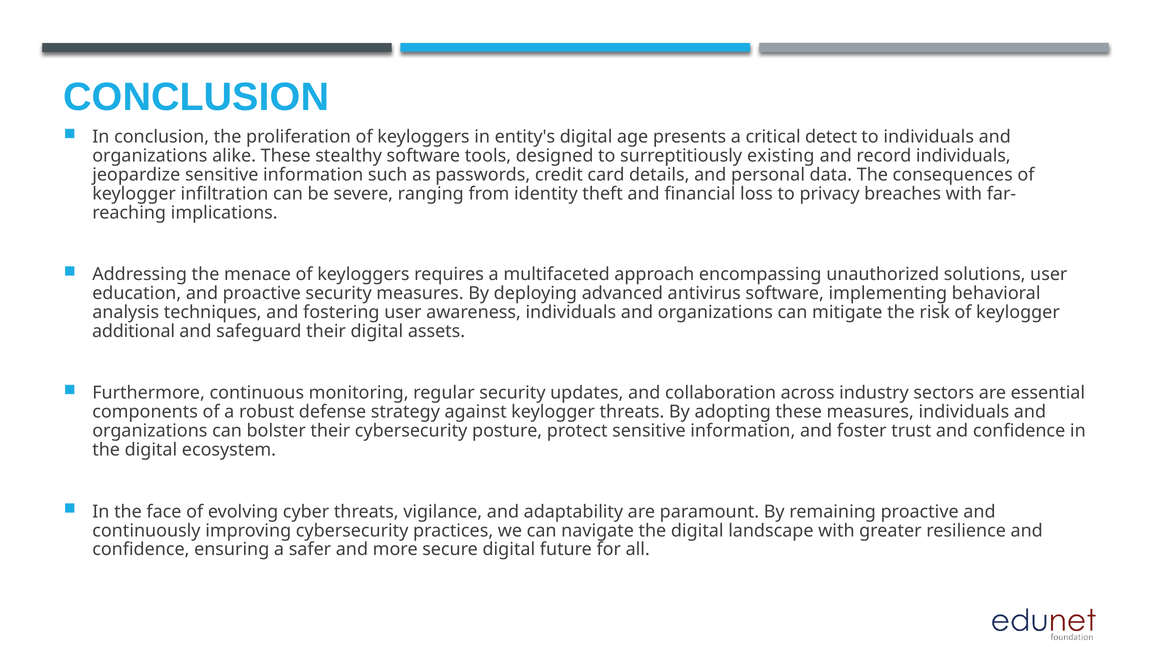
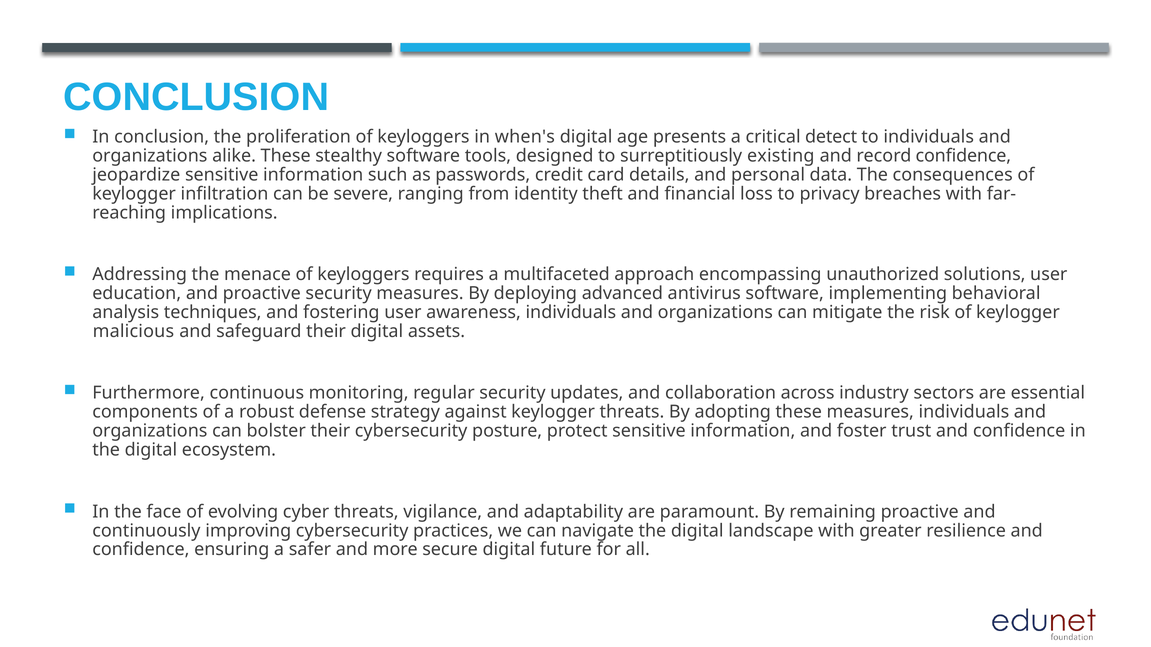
entity's: entity's -> when's (525, 137)
record individuals: individuals -> confidence (963, 156)
additional: additional -> malicious (133, 332)
